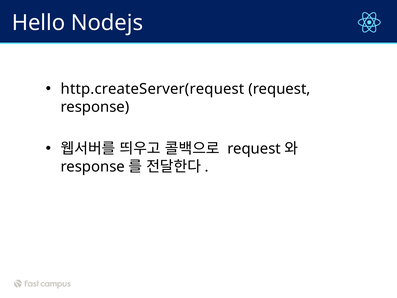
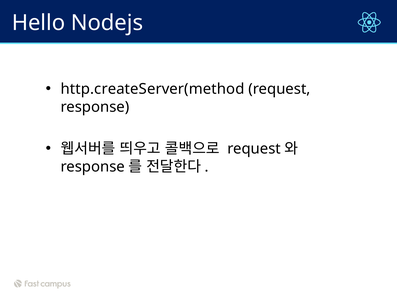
http.createServer(request: http.createServer(request -> http.createServer(method (153, 89)
